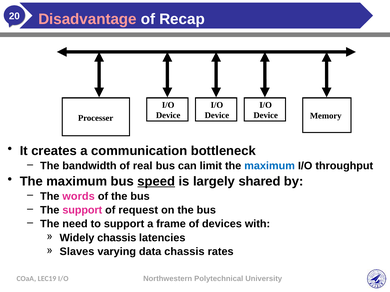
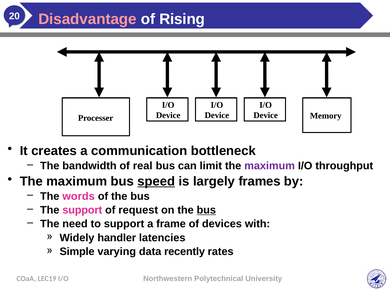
Recap: Recap -> Rising (182, 19)
maximum colour: blue -> purple (270, 166)
shared: shared -> frames (260, 182)
bus underline: none -> present (206, 210)
Widely chassis: chassis -> handler (117, 238)
Slaves: Slaves -> Simple (77, 252)
data chassis: chassis -> recently (185, 252)
